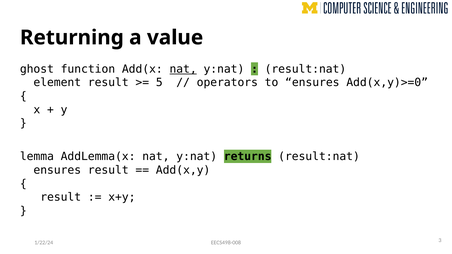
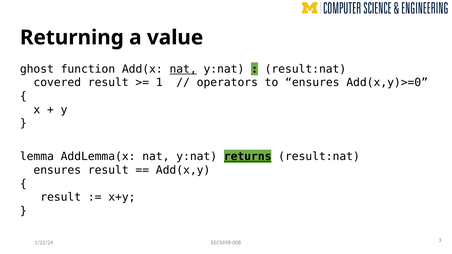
element: element -> covered (57, 83)
5: 5 -> 1 (159, 83)
returns underline: none -> present (248, 157)
